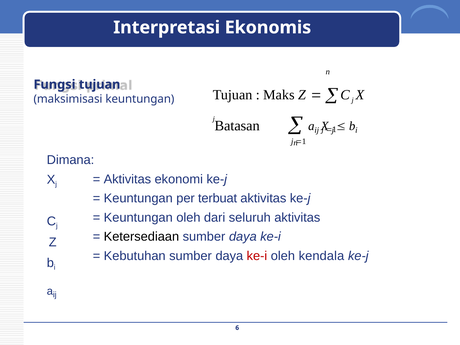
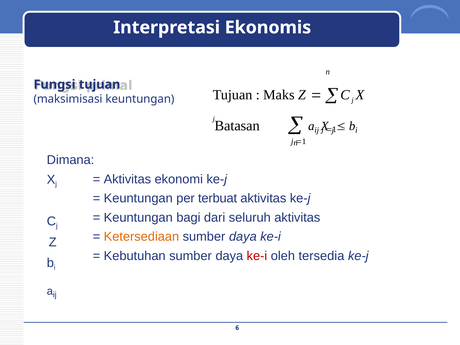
Keuntungan oleh: oleh -> bagi (188, 218)
Ketersediaan colour: black -> orange (141, 237)
kendala: kendala -> tersedia (321, 256)
